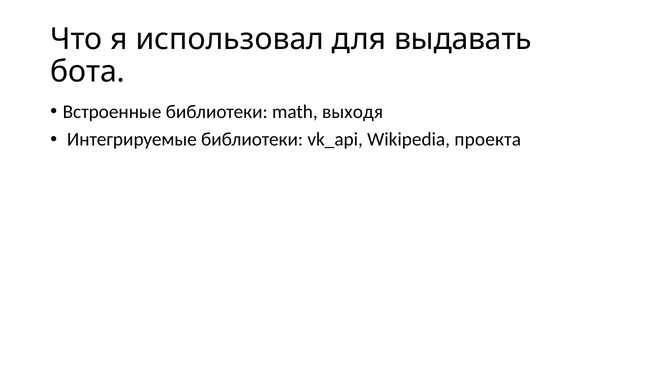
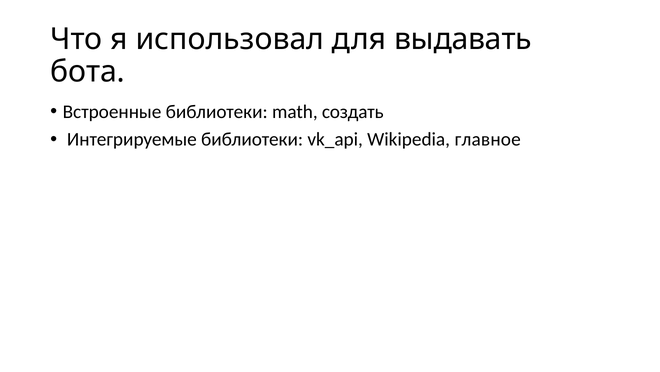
выходя: выходя -> создать (353, 112)
проекта: проекта -> главное (488, 139)
